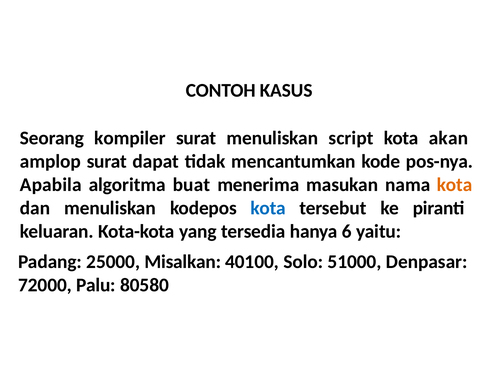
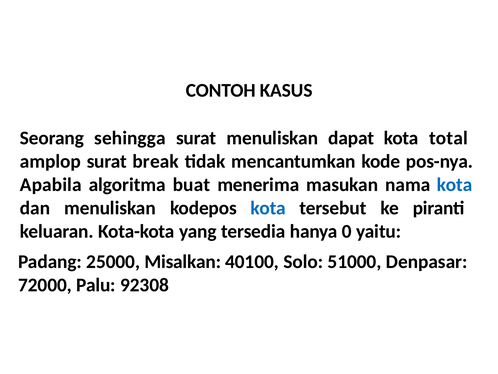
kompiler: kompiler -> sehingga (130, 138)
script: script -> dapat (351, 138)
akan: akan -> total (448, 138)
dapat: dapat -> break (156, 161)
kota colour: orange -> blue (455, 185)
6: 6 -> 0 (347, 231)
80580: 80580 -> 92308 (144, 285)
